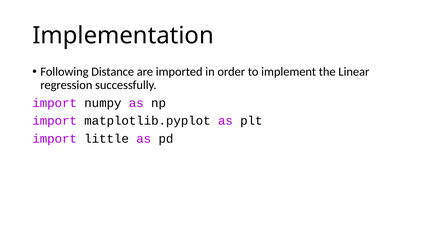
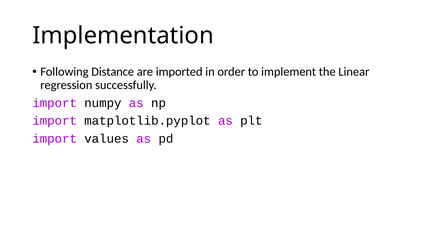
little: little -> values (107, 139)
